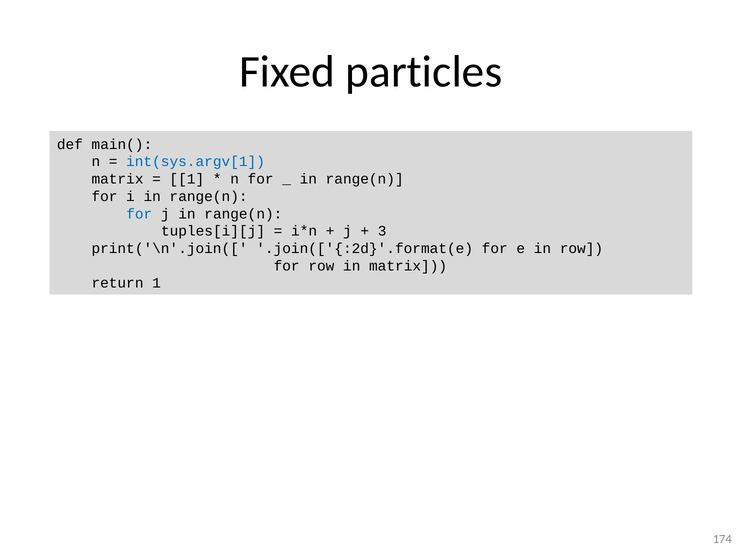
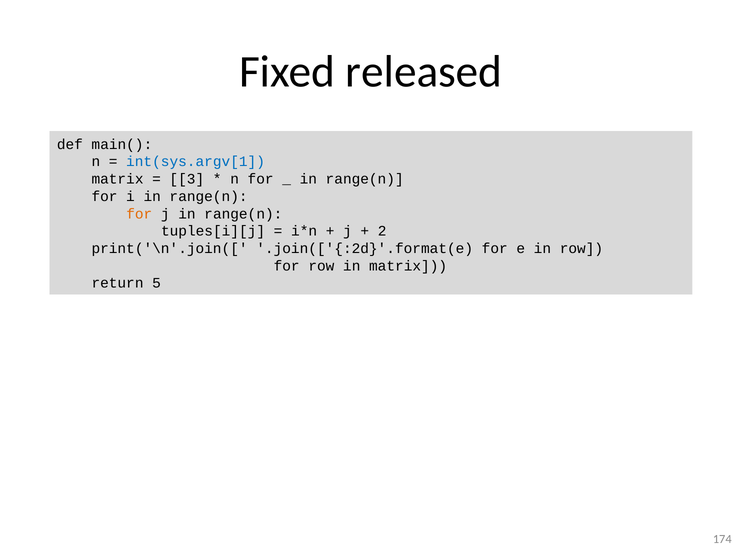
particles: particles -> released (424, 72)
1: 1 -> 3 (187, 179)
for colour: blue -> orange (139, 214)
3: 3 -> 2 (382, 231)
return 1: 1 -> 5 (157, 283)
